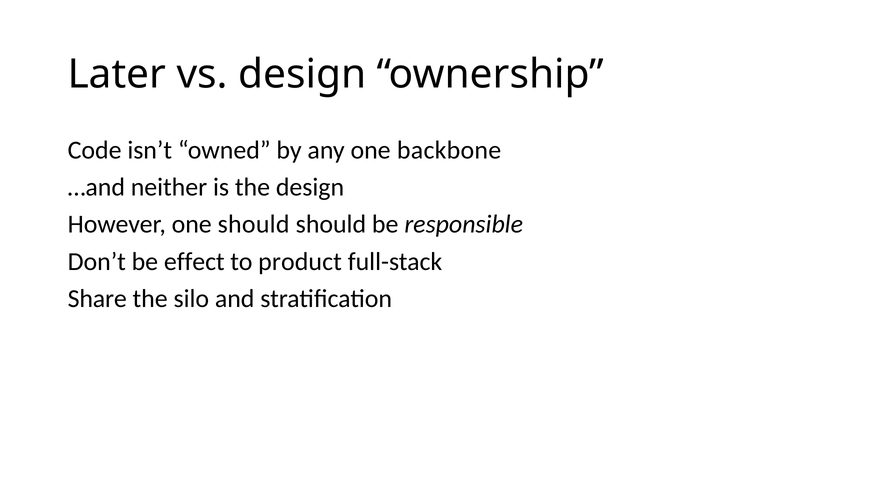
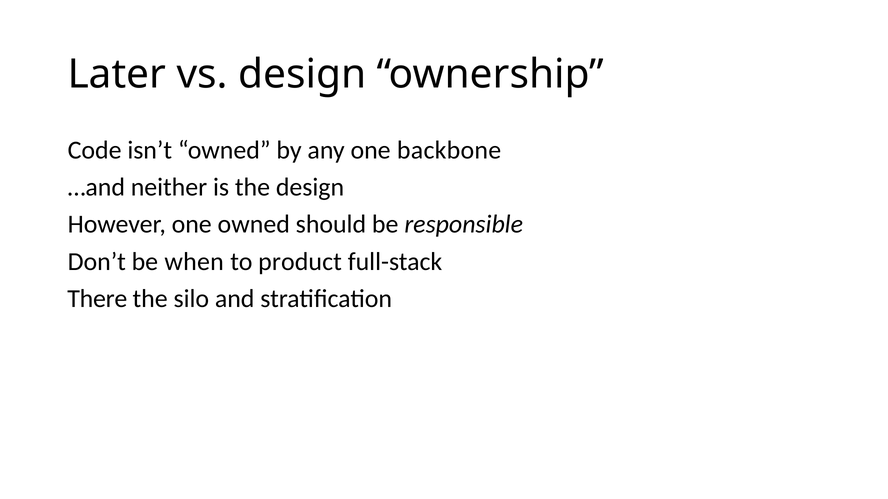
one should: should -> owned (254, 225)
effect: effect -> when (194, 262)
Share: Share -> There (97, 299)
